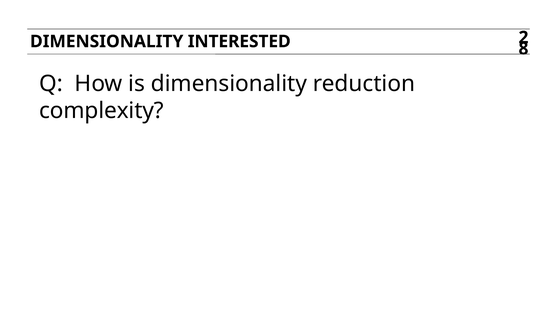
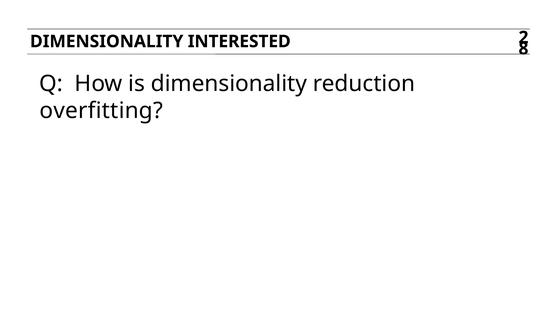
complexity: complexity -> overfitting (101, 111)
